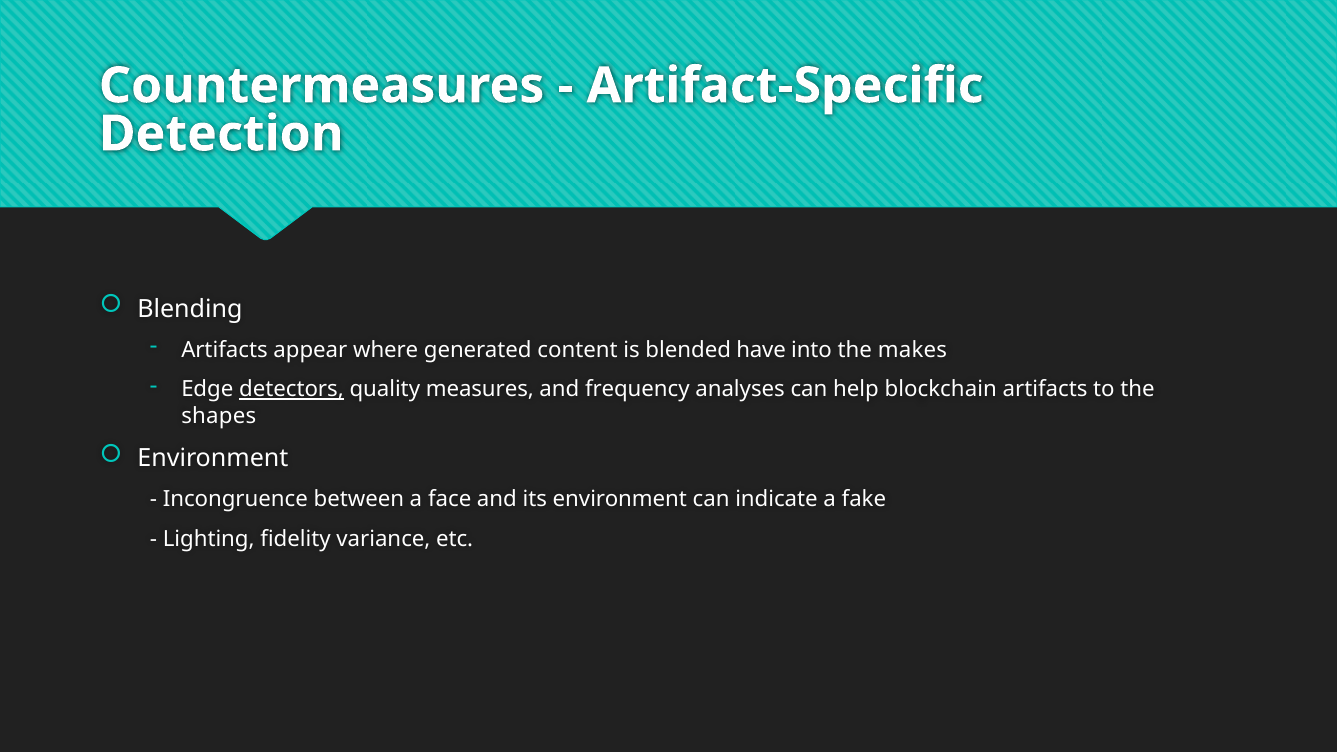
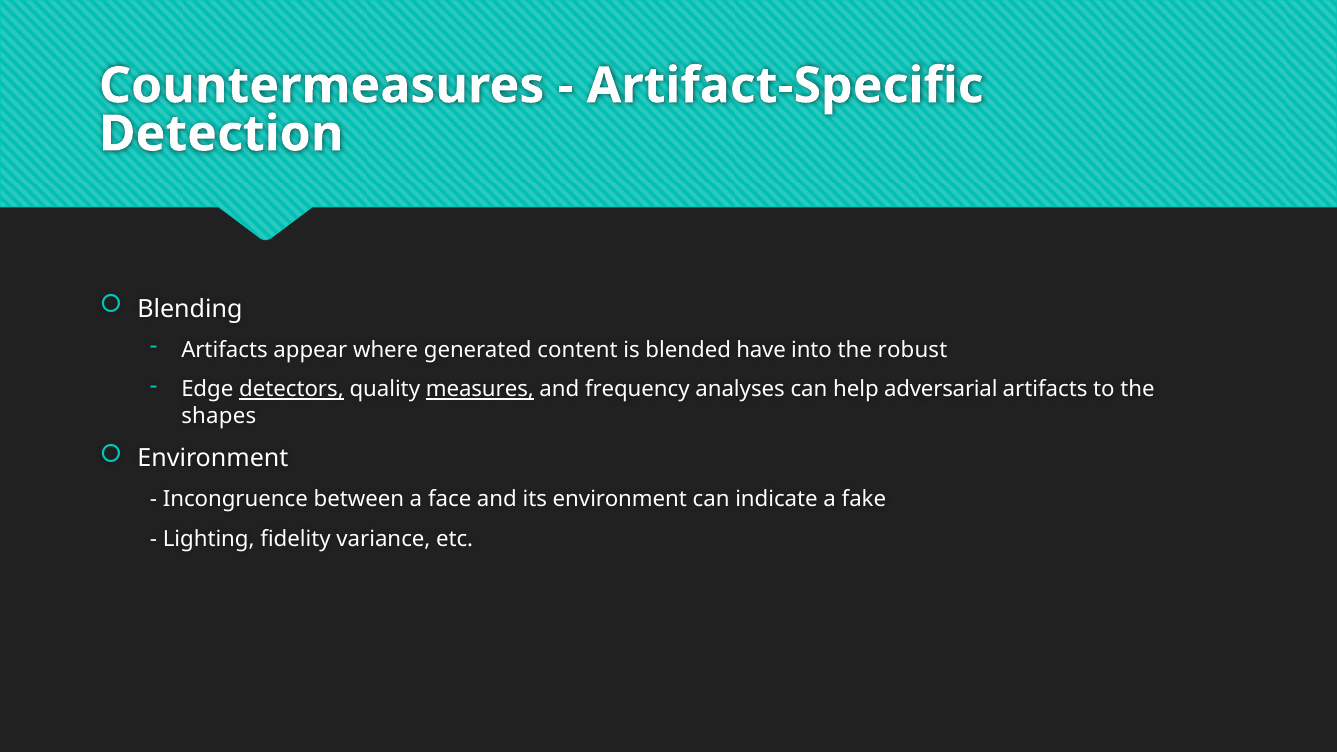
makes: makes -> robust (913, 350)
measures underline: none -> present (480, 389)
blockchain: blockchain -> adversarial (941, 389)
